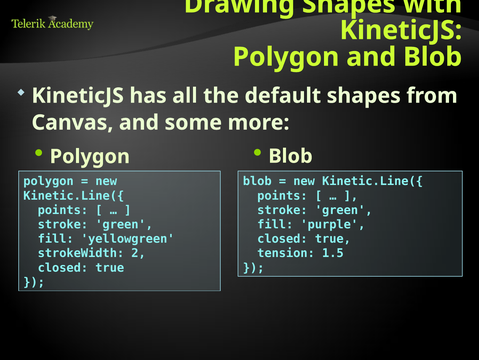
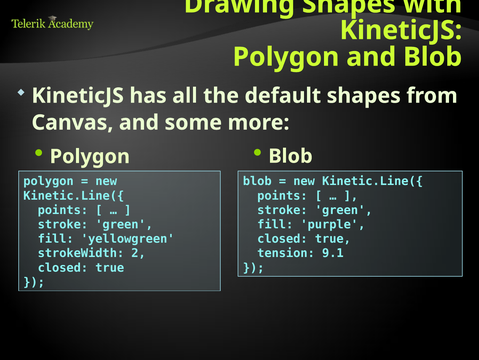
1.5: 1.5 -> 9.1 (333, 253)
